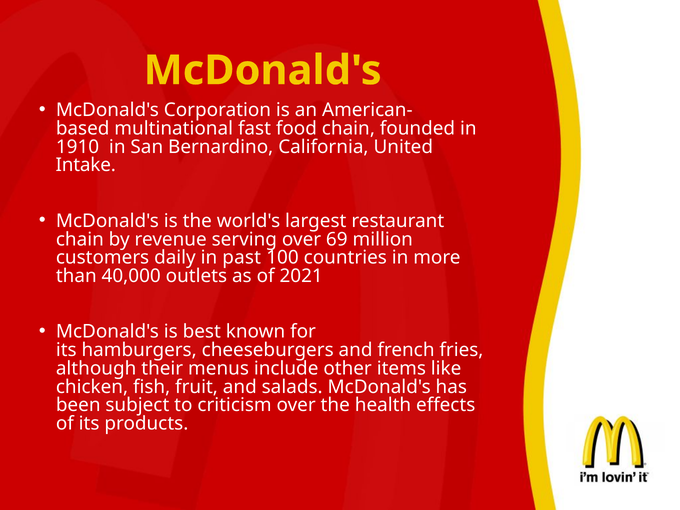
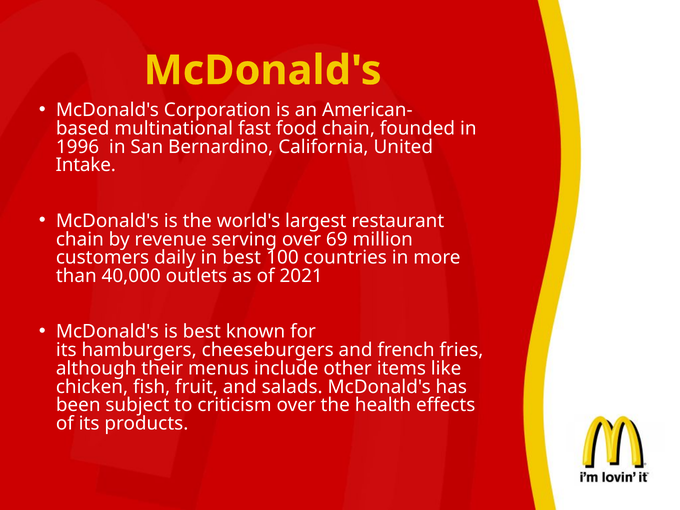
1910: 1910 -> 1996 (78, 147)
in past: past -> best (242, 258)
